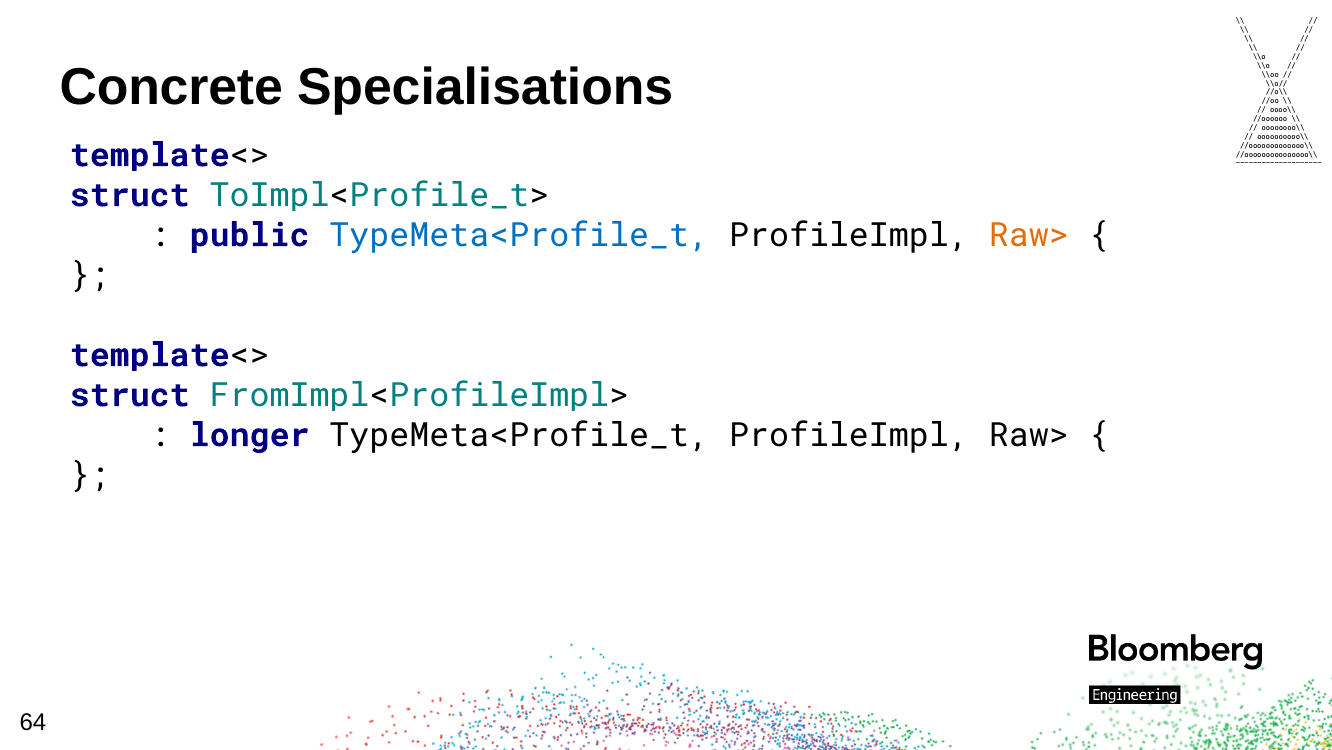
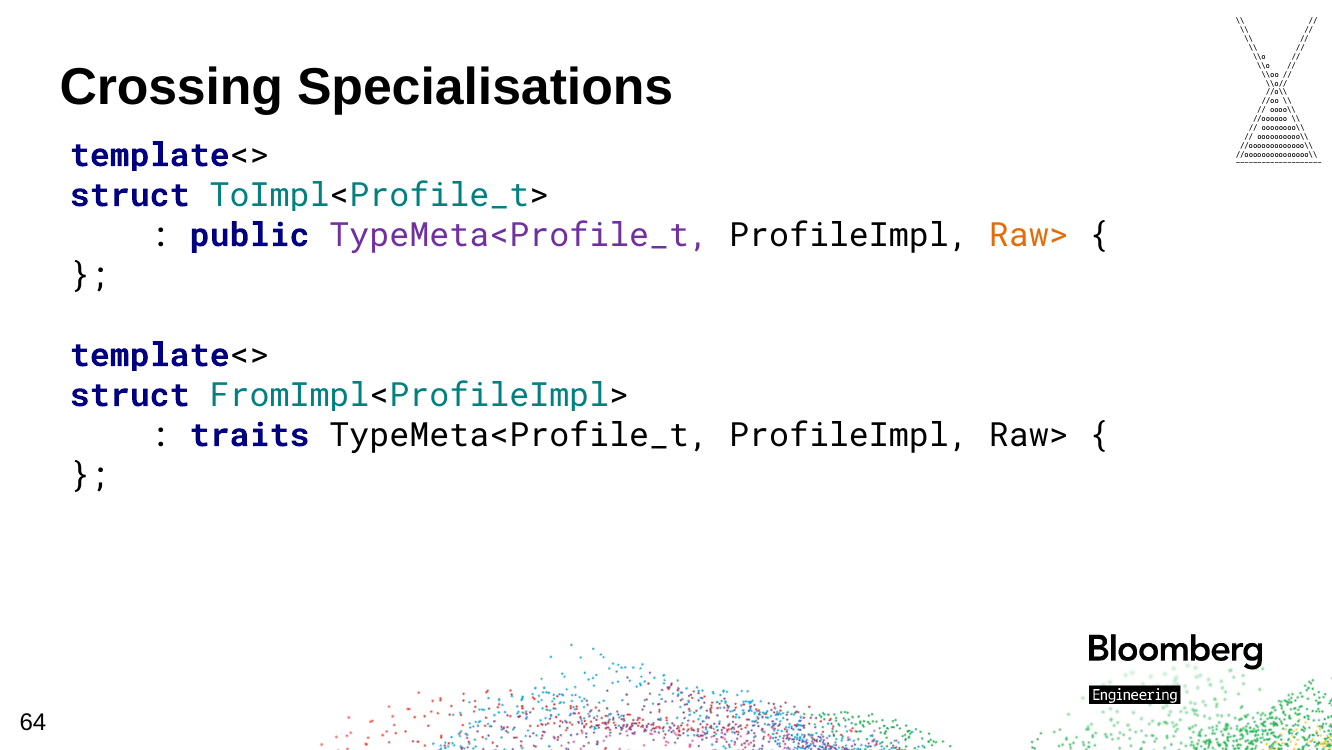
Concrete: Concrete -> Crossing (171, 87)
TypeMeta<Profile_t colour: blue -> purple (519, 235)
longer: longer -> traits (250, 435)
